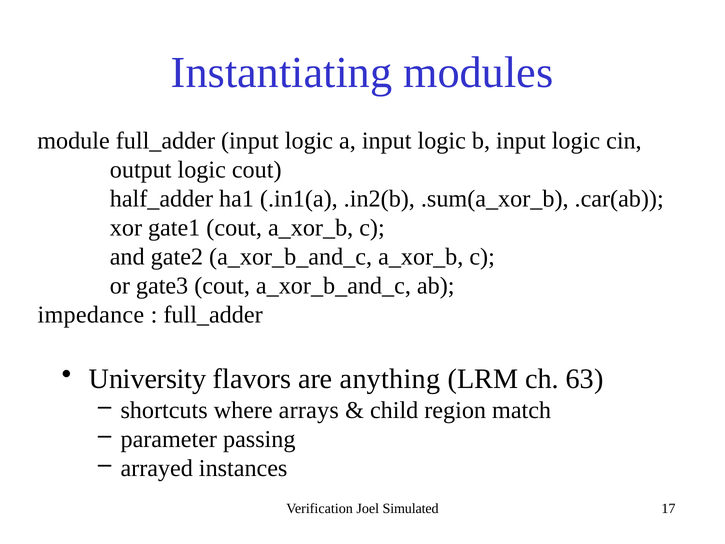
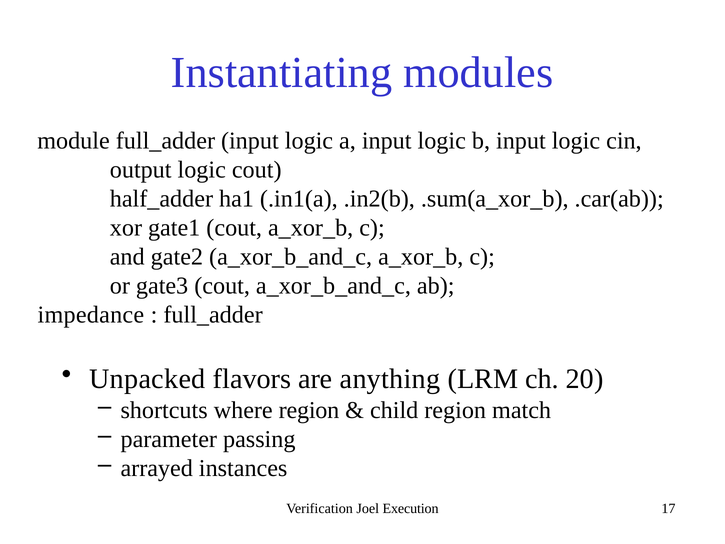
University: University -> Unpacked (147, 379)
63: 63 -> 20 (585, 379)
where arrays: arrays -> region (309, 410)
Simulated: Simulated -> Execution (411, 508)
